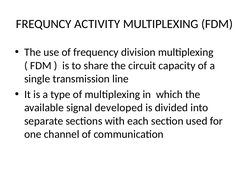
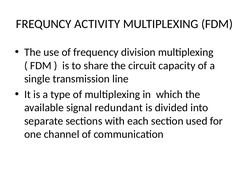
developed: developed -> redundant (119, 108)
